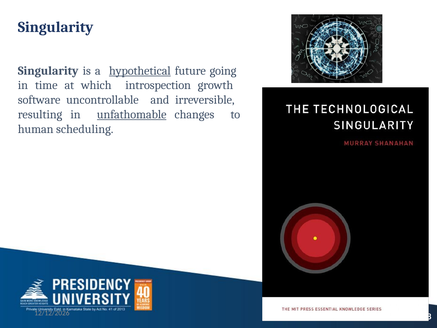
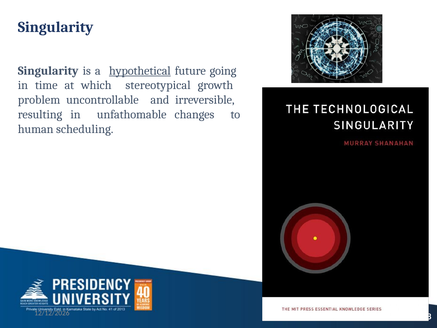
introspection: introspection -> stereotypical (158, 85)
software: software -> problem (39, 100)
unfathomable underline: present -> none (132, 114)
